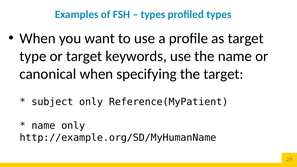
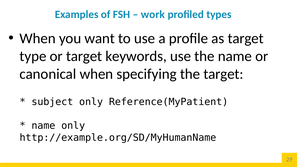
types: types -> work (153, 14)
